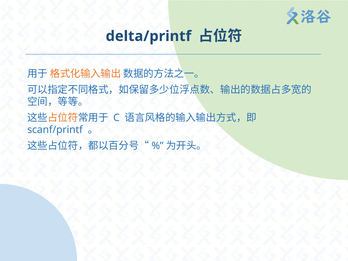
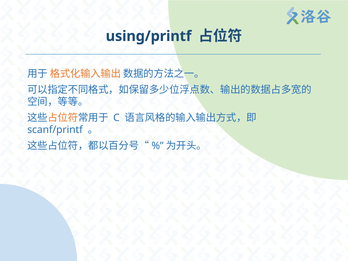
delta/printf: delta/printf -> using/printf (149, 36)
